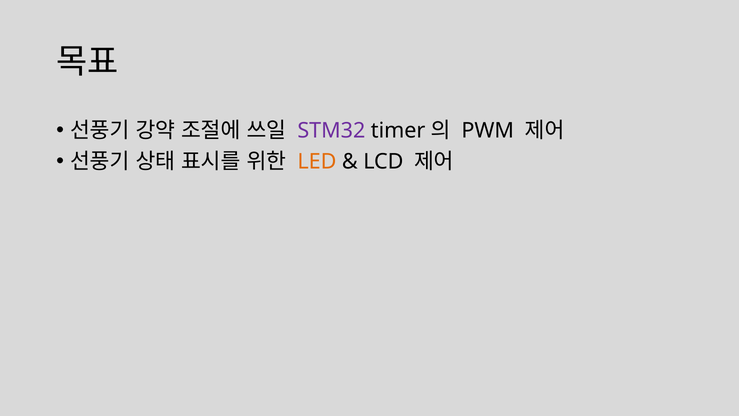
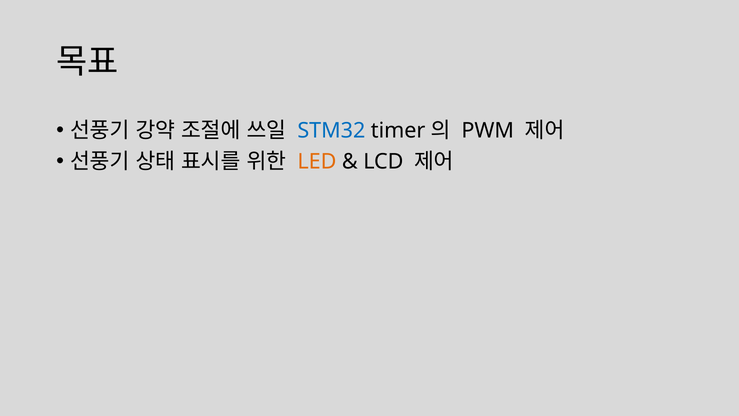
STM32 colour: purple -> blue (331, 131)
